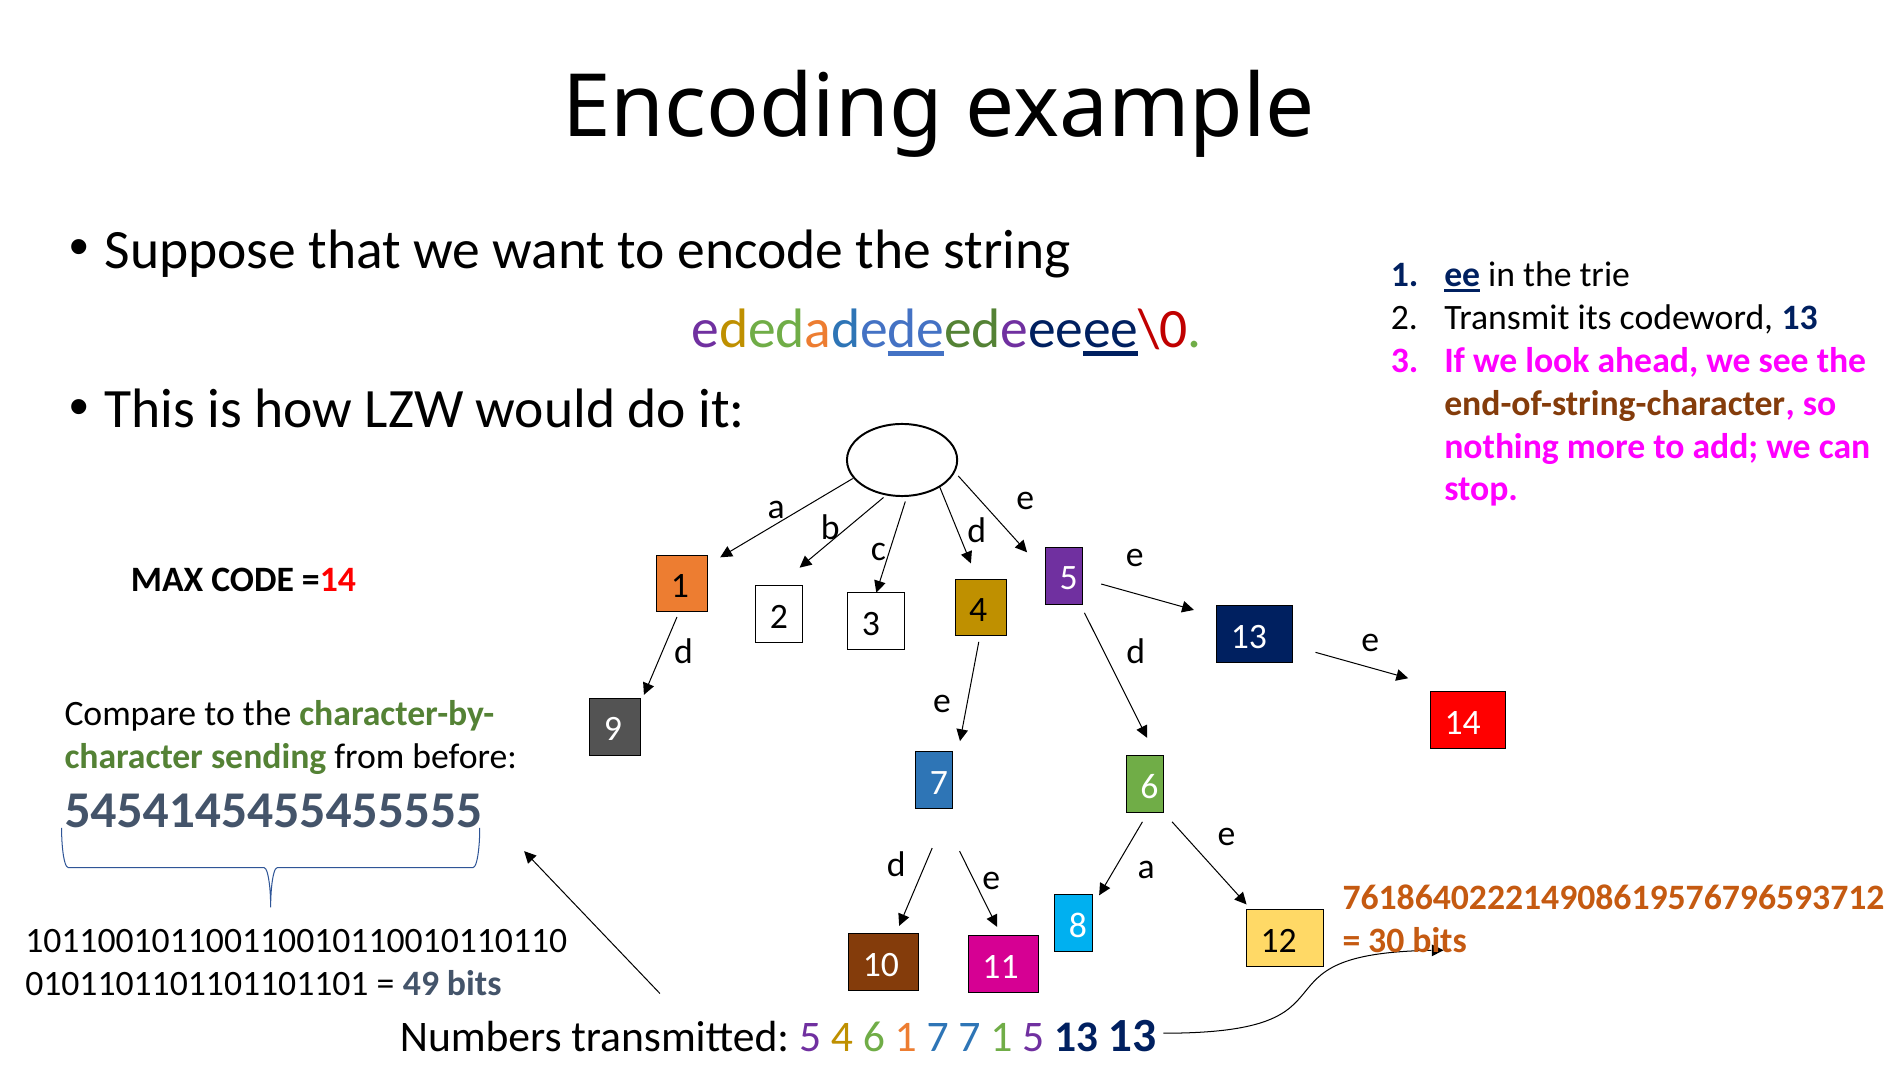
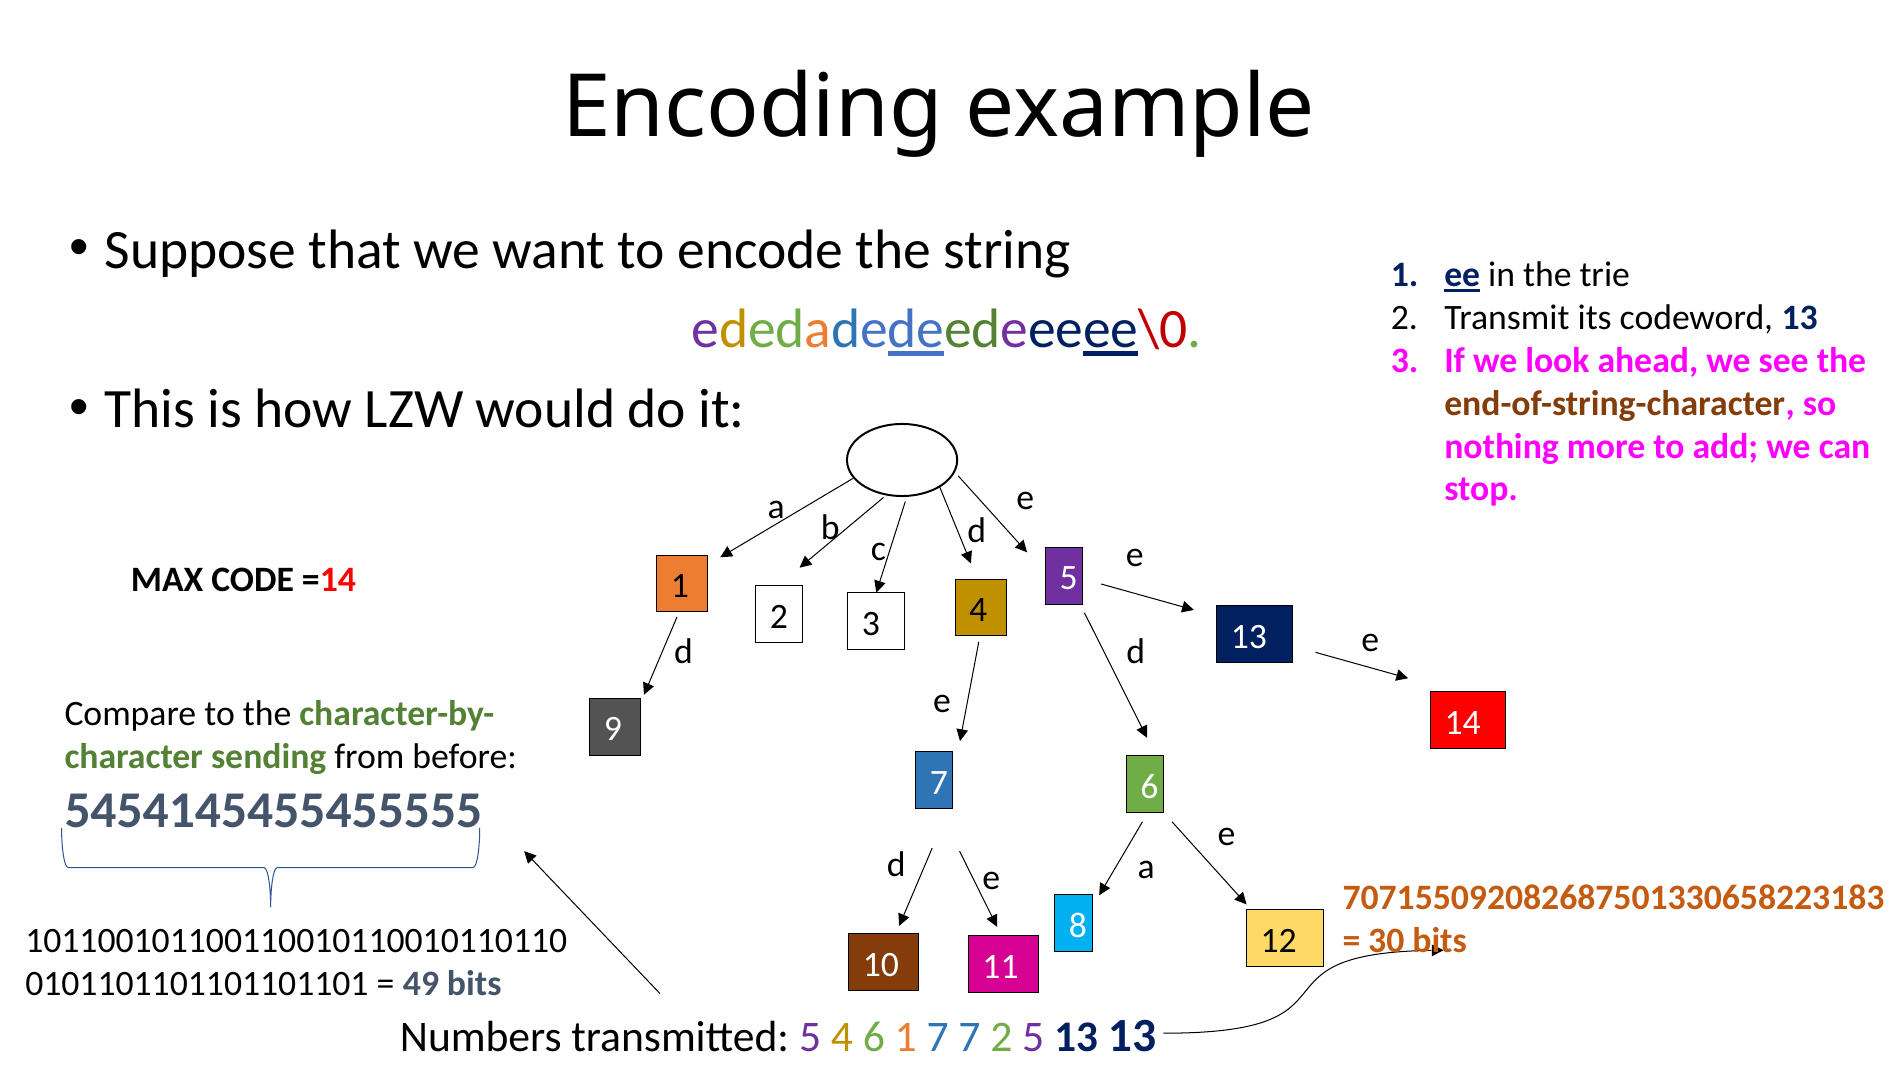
761864022214908619576796593712: 761864022214908619576796593712 -> 707155092082687501330658223183 (1613, 898)
7 1: 1 -> 2 (1001, 1037)
